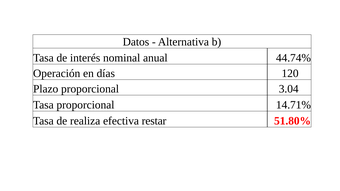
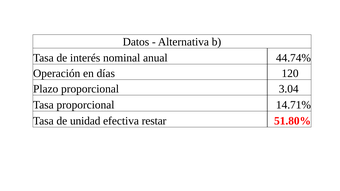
realiza: realiza -> unidad (85, 121)
